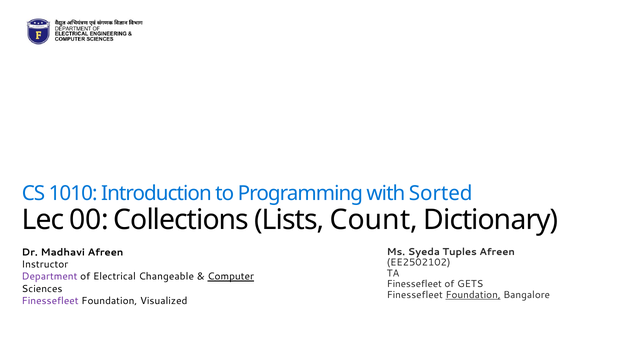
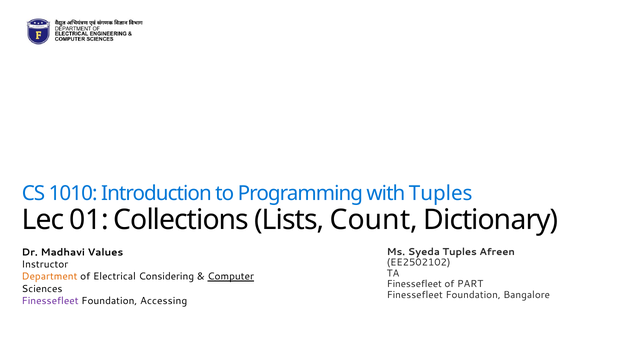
with Sorted: Sorted -> Tuples (441, 193)
00: 00 -> 01 (89, 220)
Madhavi Afreen: Afreen -> Values (105, 252)
Department colour: purple -> orange (50, 276)
Changeable: Changeable -> Considering (166, 276)
GETS: GETS -> PART (470, 284)
Foundation underline: present -> none (473, 295)
Visualized: Visualized -> Accessing (164, 301)
